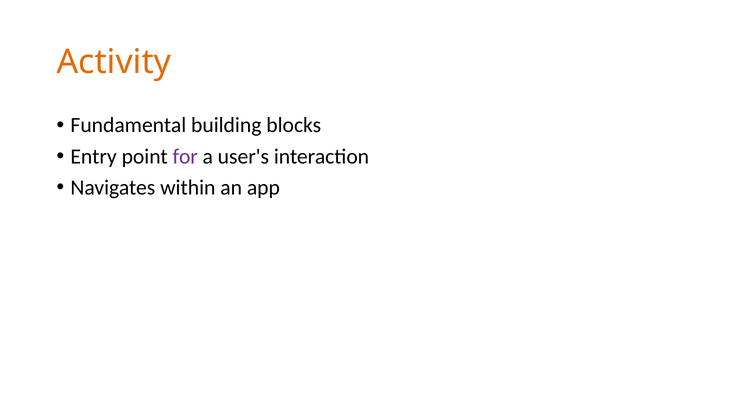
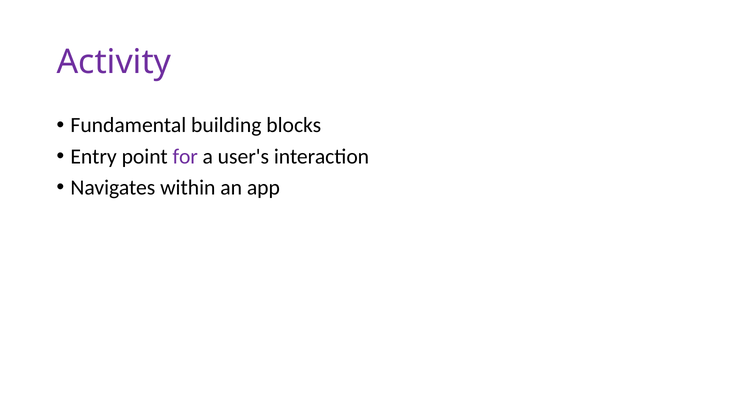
Activity colour: orange -> purple (114, 62)
